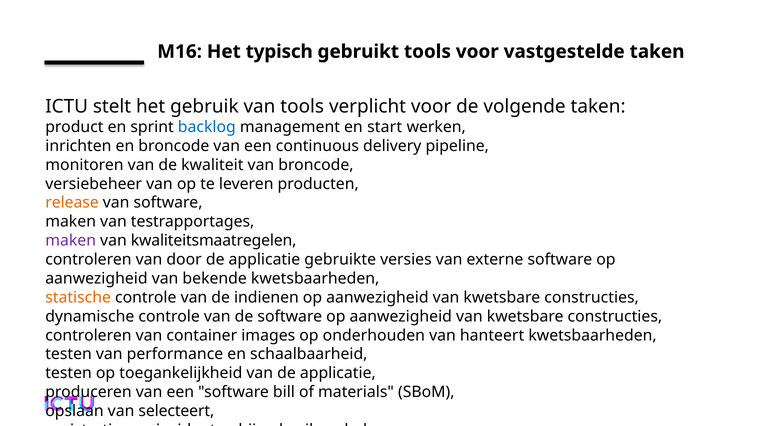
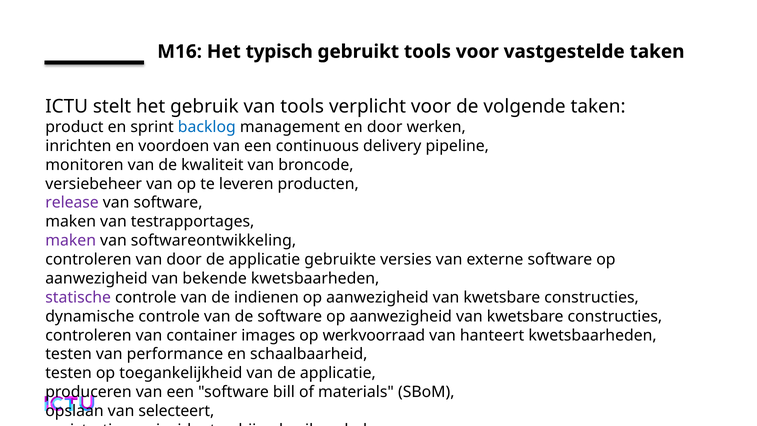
en start: start -> door (385, 127)
en broncode: broncode -> voordoen (174, 146)
release colour: orange -> purple (72, 203)
kwaliteitsmaatregelen: kwaliteitsmaatregelen -> softwareontwikkeling (214, 241)
statische colour: orange -> purple (78, 297)
onderhouden: onderhouden -> werkvoorraad (374, 335)
